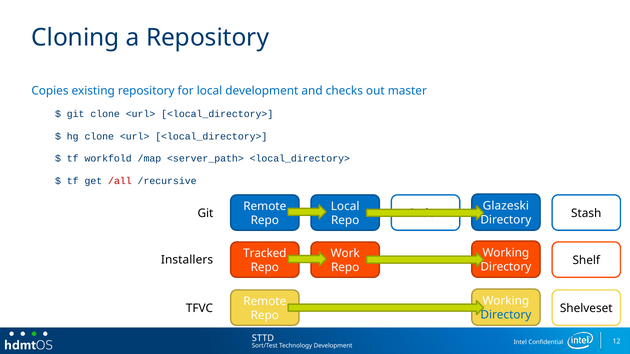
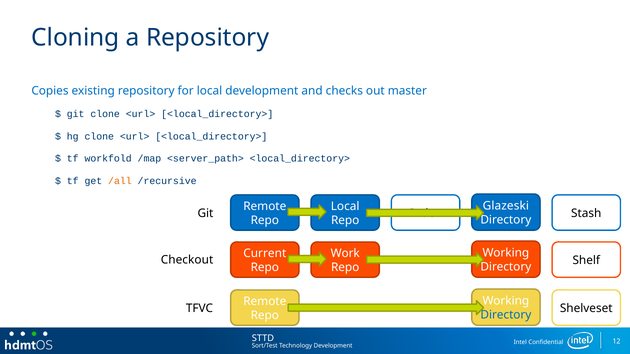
/all colour: red -> orange (120, 181)
Tracked: Tracked -> Current (265, 254)
Installers: Installers -> Checkout (187, 260)
